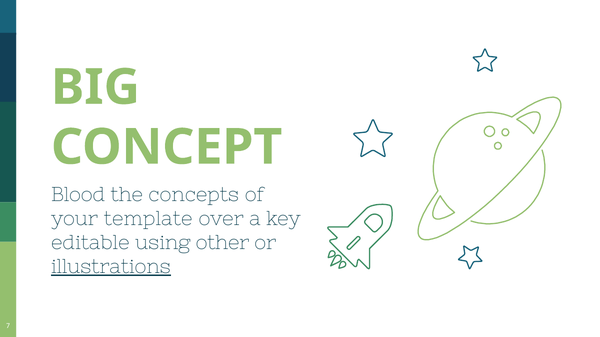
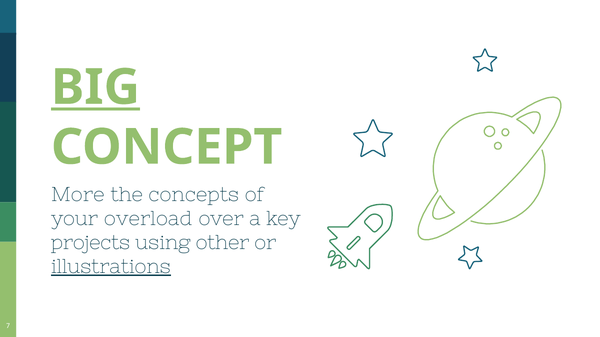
BIG underline: none -> present (95, 87)
Blood: Blood -> More (78, 195)
template: template -> overload (148, 219)
editable: editable -> projects (90, 243)
